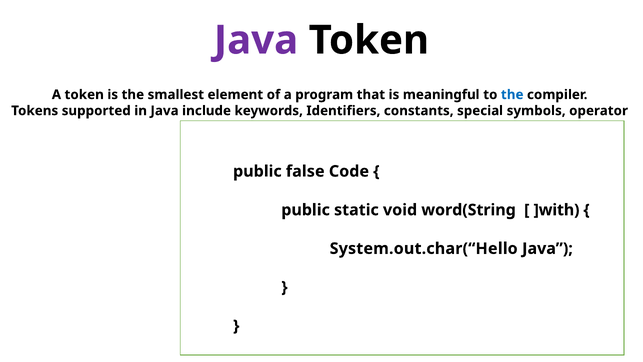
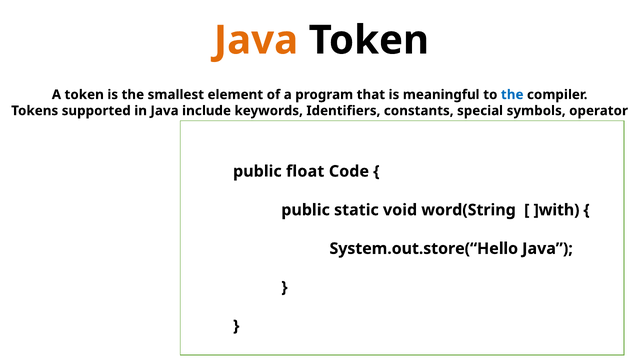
Java colour: purple -> orange (256, 40)
false: false -> float (305, 171)
System.out.char(“Hello: System.out.char(“Hello -> System.out.store(“Hello (424, 248)
